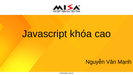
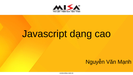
khóa: khóa -> dạng (81, 34)
